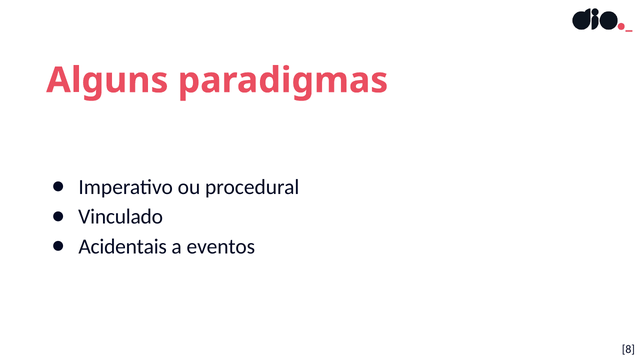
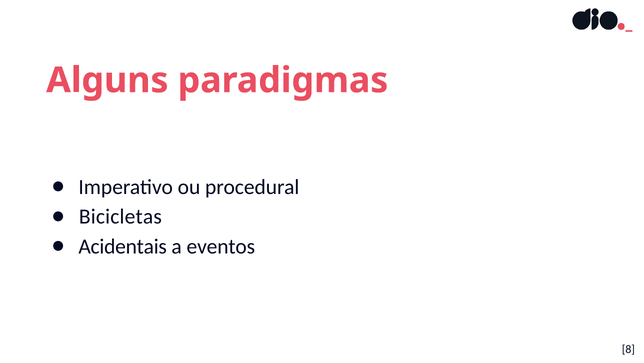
Vinculado: Vinculado -> Bicicletas (120, 216)
